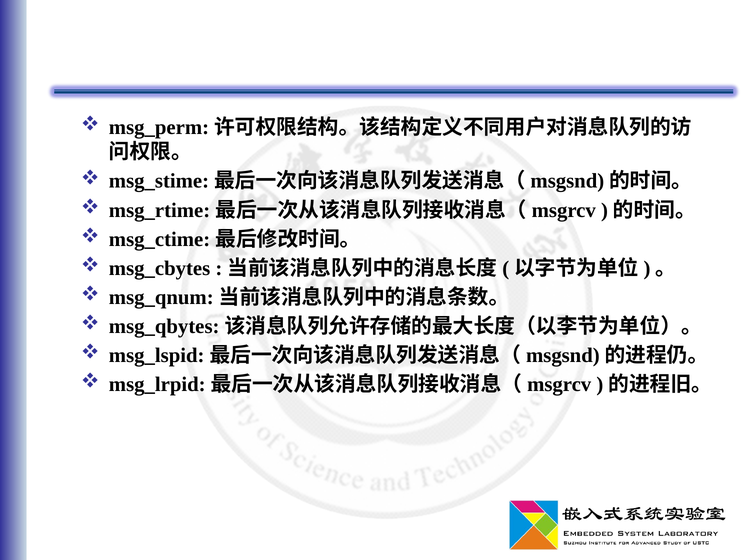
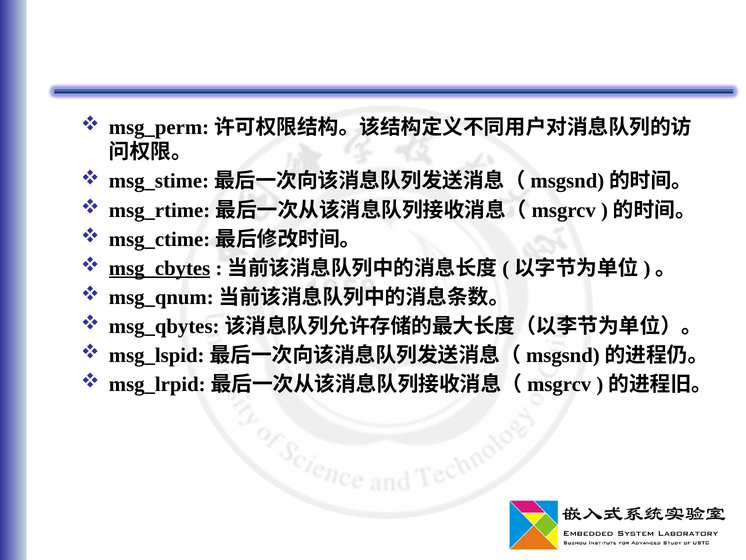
msg_cbytes underline: none -> present (160, 268)
